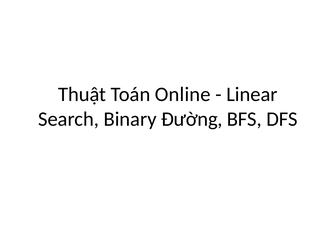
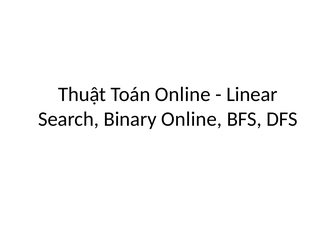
Binary Đường: Đường -> Online (192, 119)
